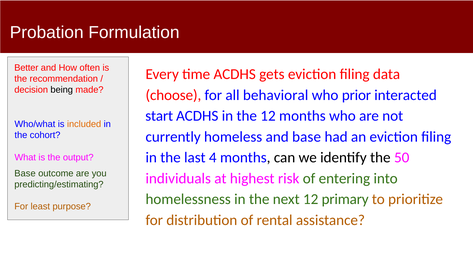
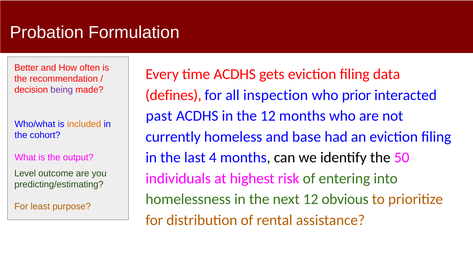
being colour: black -> purple (62, 90)
choose: choose -> defines (173, 95)
behavioral: behavioral -> inspection (276, 95)
start: start -> past (159, 116)
Base: Base -> Level (25, 174)
primary: primary -> obvious (345, 199)
